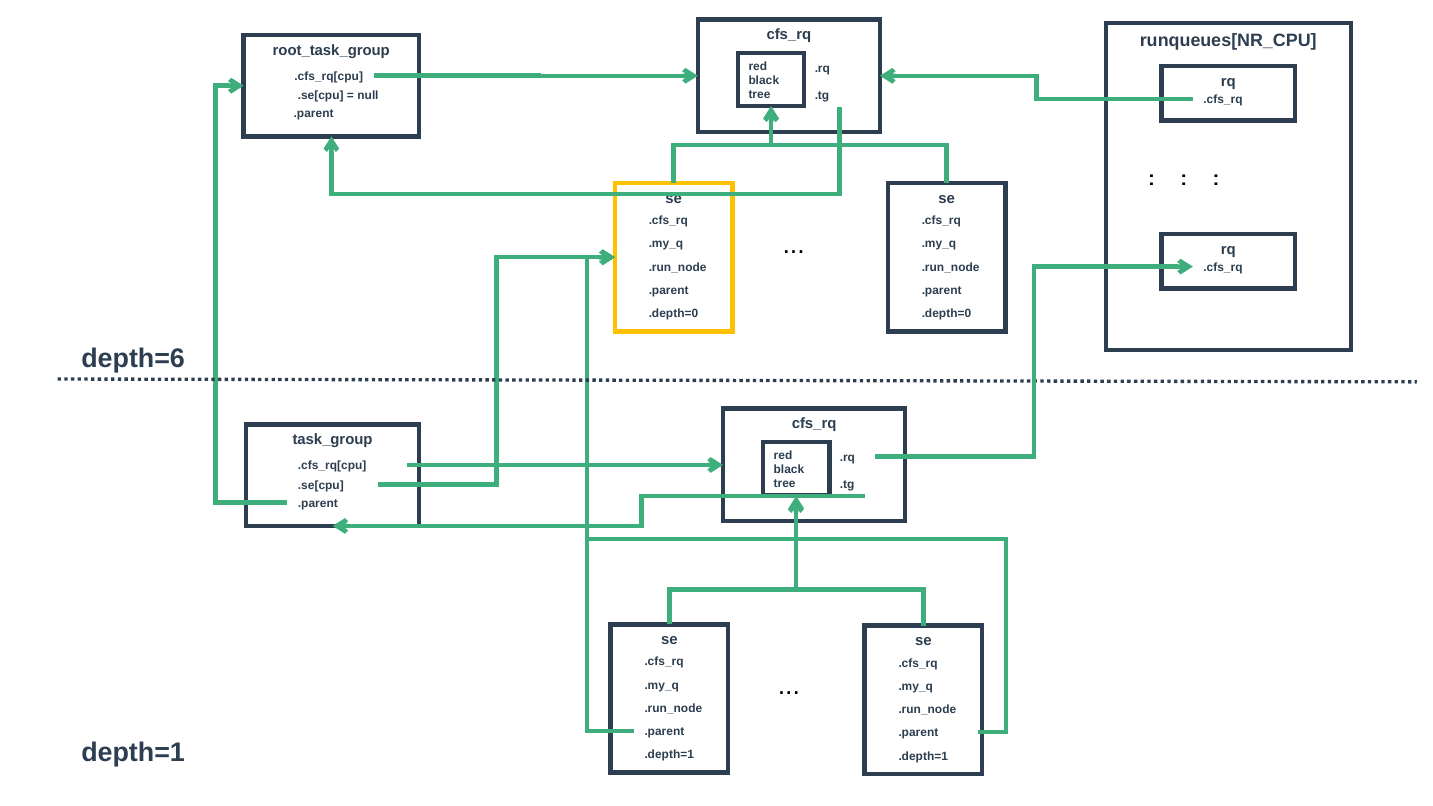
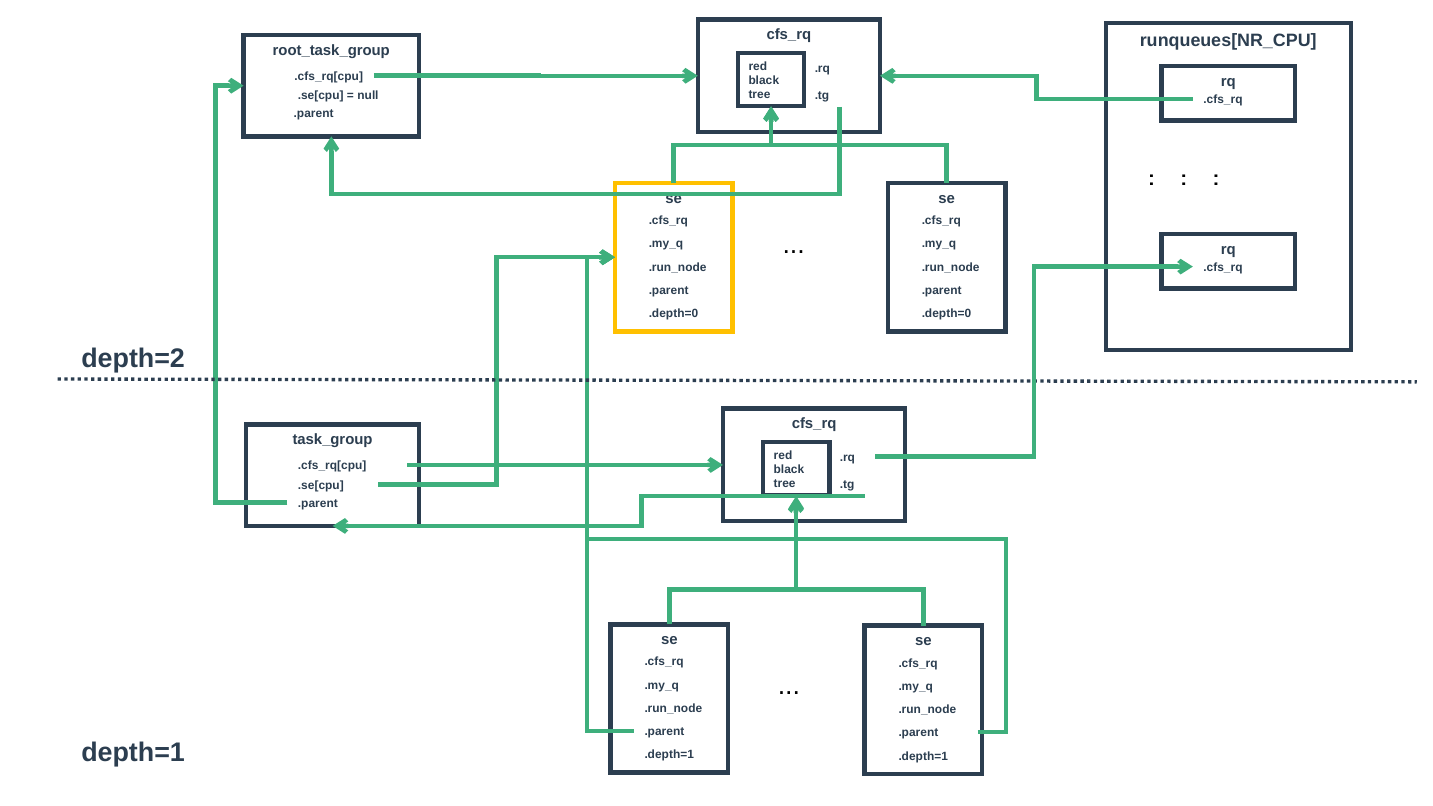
depth=6: depth=6 -> depth=2 (133, 359)
